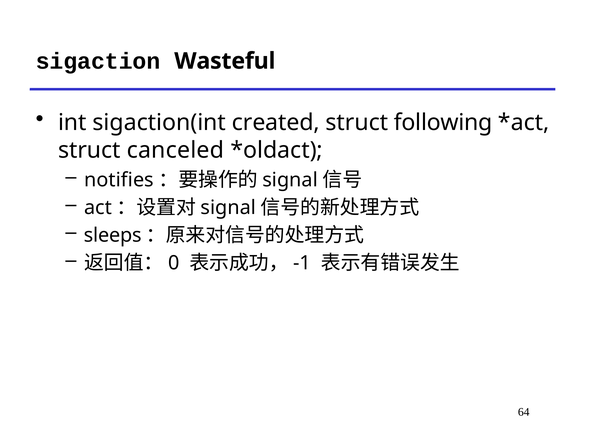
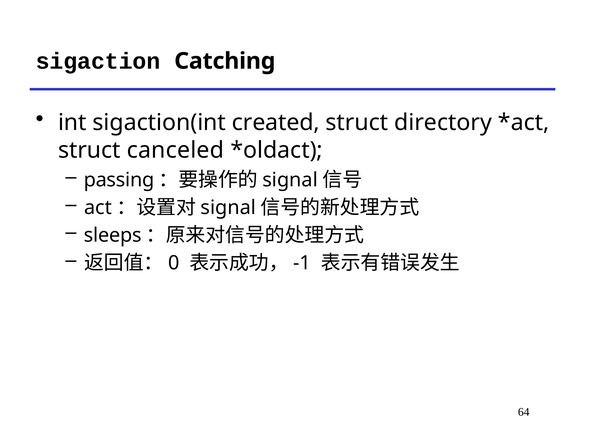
Wasteful: Wasteful -> Catching (225, 61)
following: following -> directory (443, 123)
notifies: notifies -> passing (119, 180)
